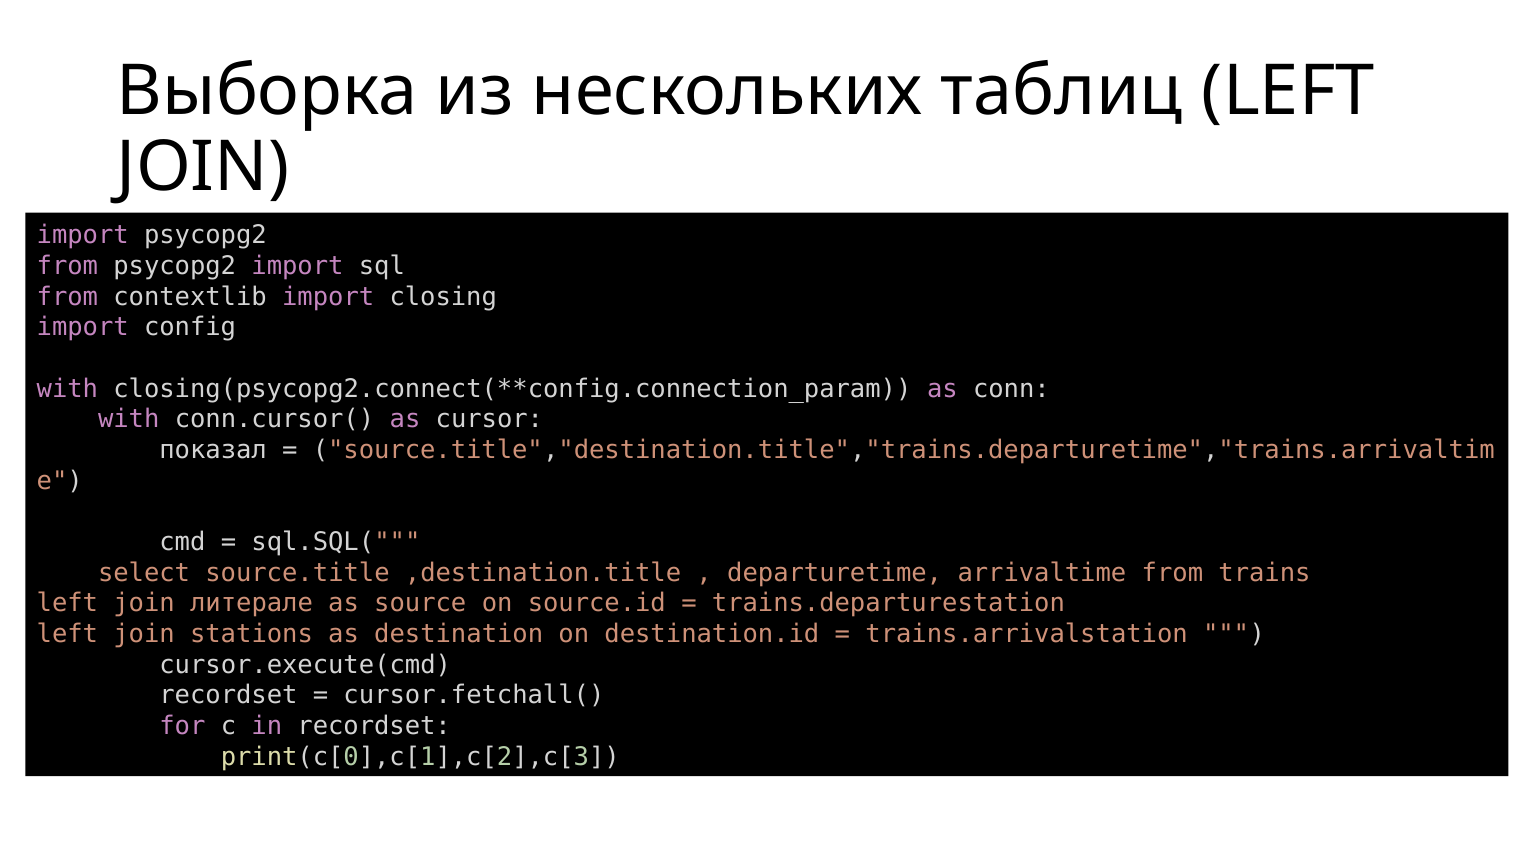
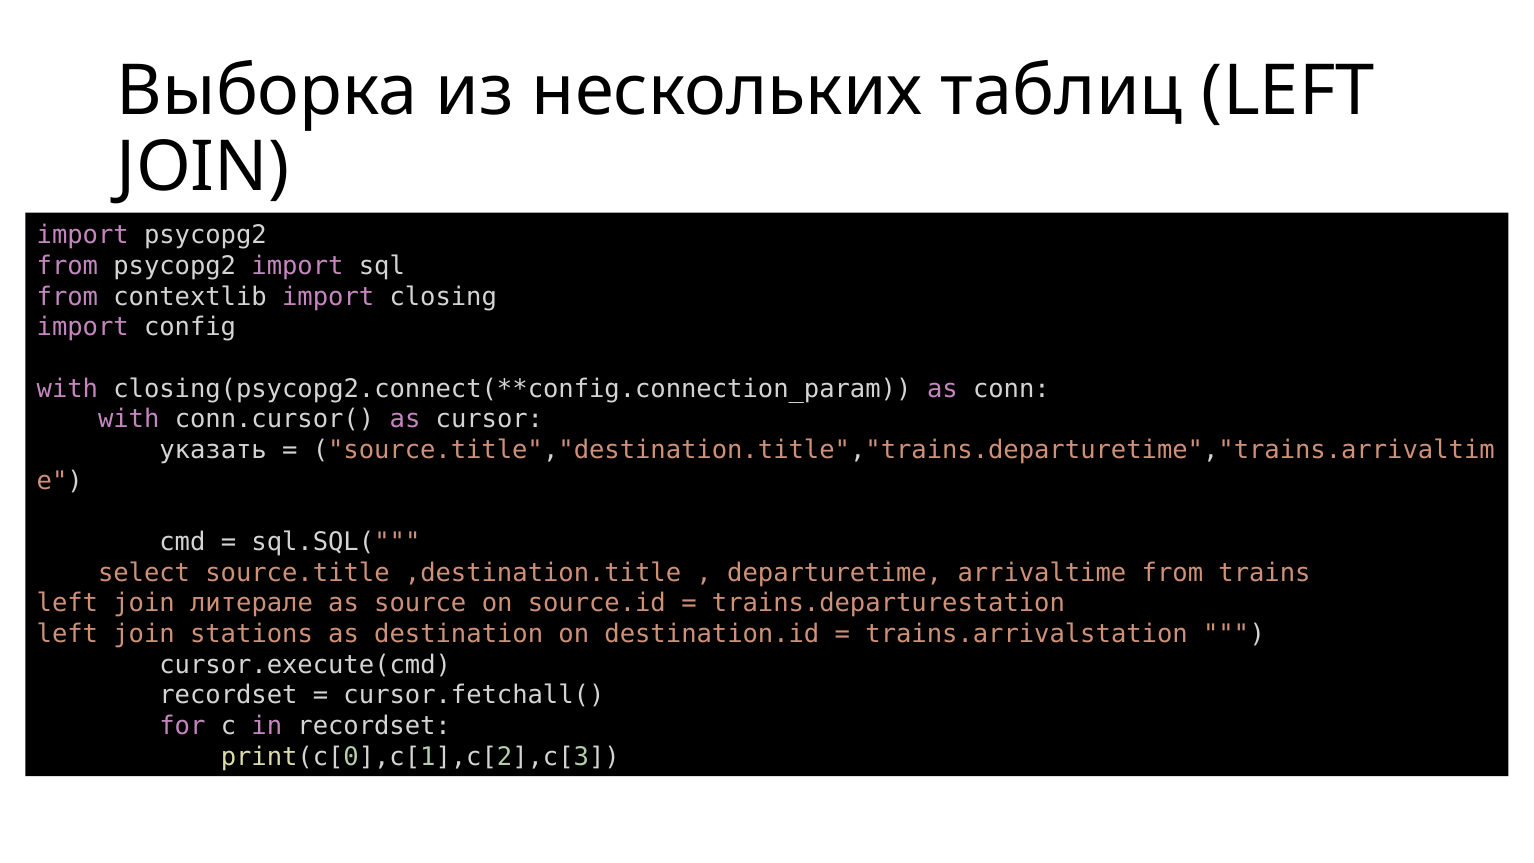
показал: показал -> указать (213, 450)
